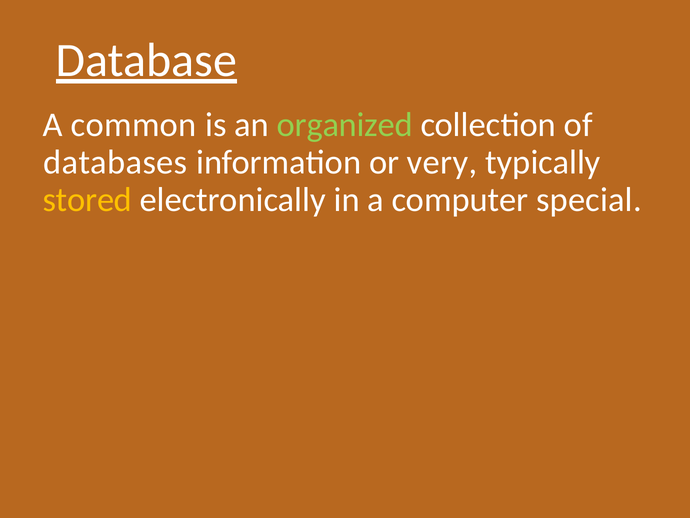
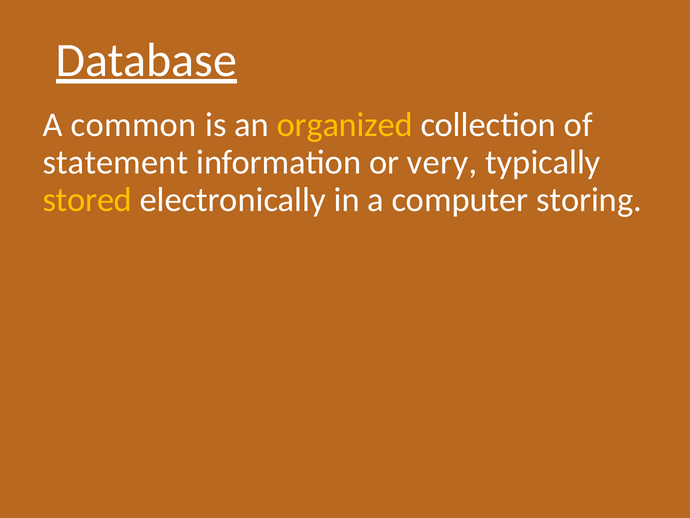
organized colour: light green -> yellow (345, 125)
databases: databases -> statement (115, 162)
special: special -> storing (589, 199)
